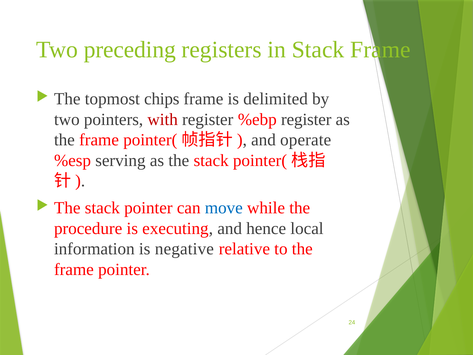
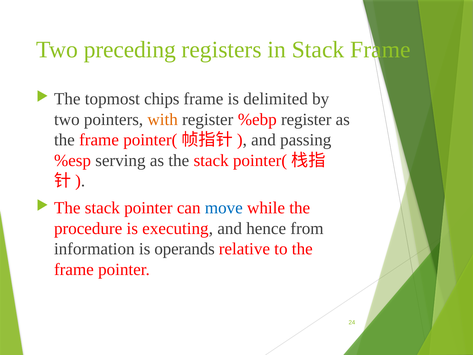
with colour: red -> orange (163, 119)
operate: operate -> passing (306, 140)
local: local -> from (307, 228)
negative: negative -> operands (185, 249)
